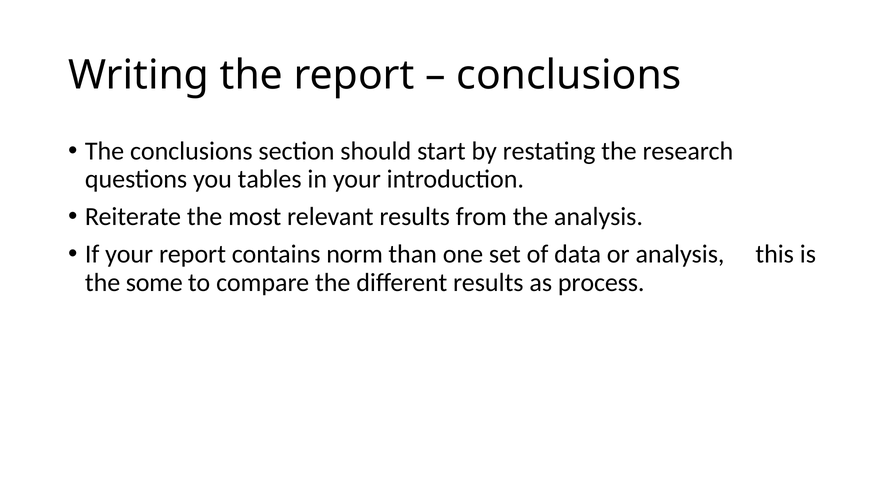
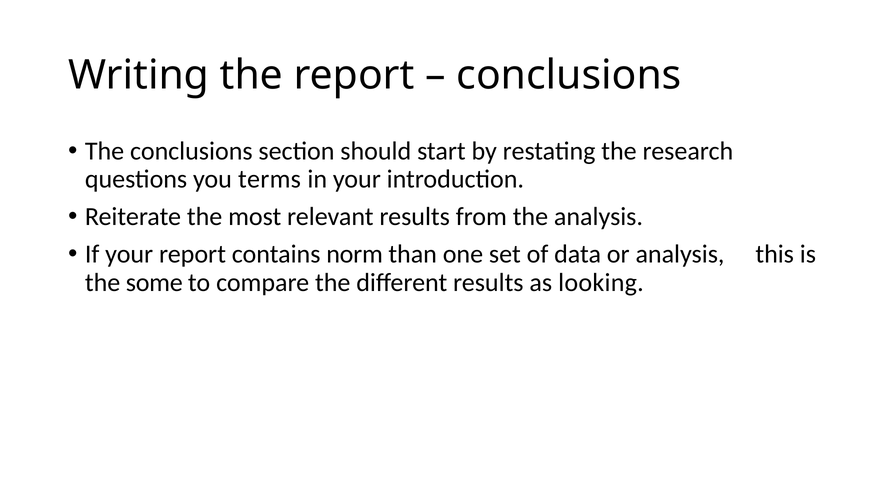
tables: tables -> terms (270, 179)
process: process -> looking (601, 282)
